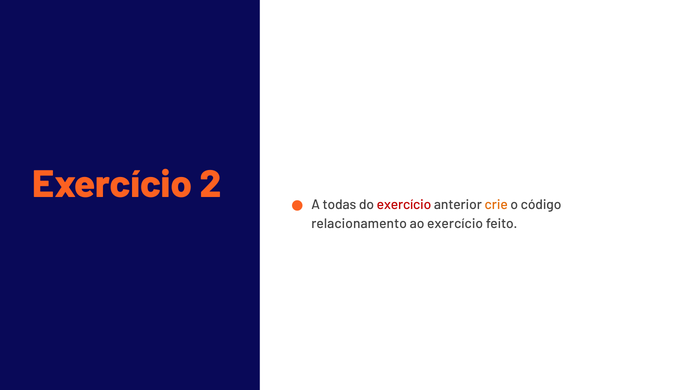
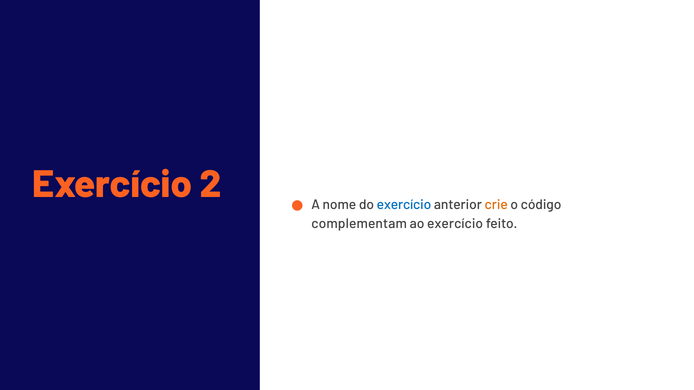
todas: todas -> nome (339, 205)
exercício colour: red -> blue (404, 205)
relacionamento: relacionamento -> complementam (359, 224)
